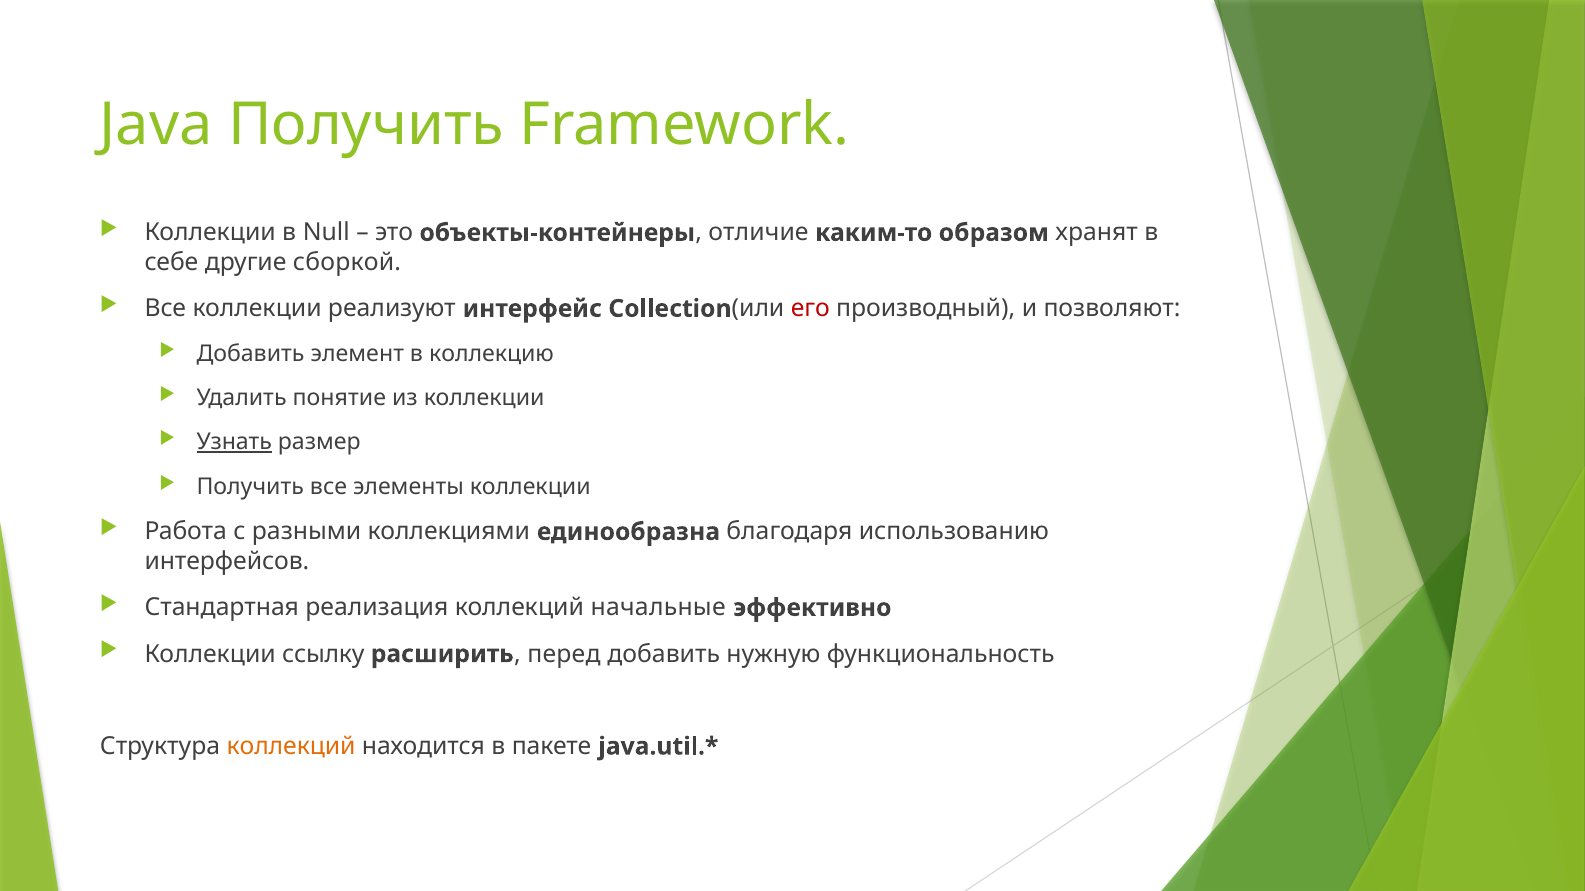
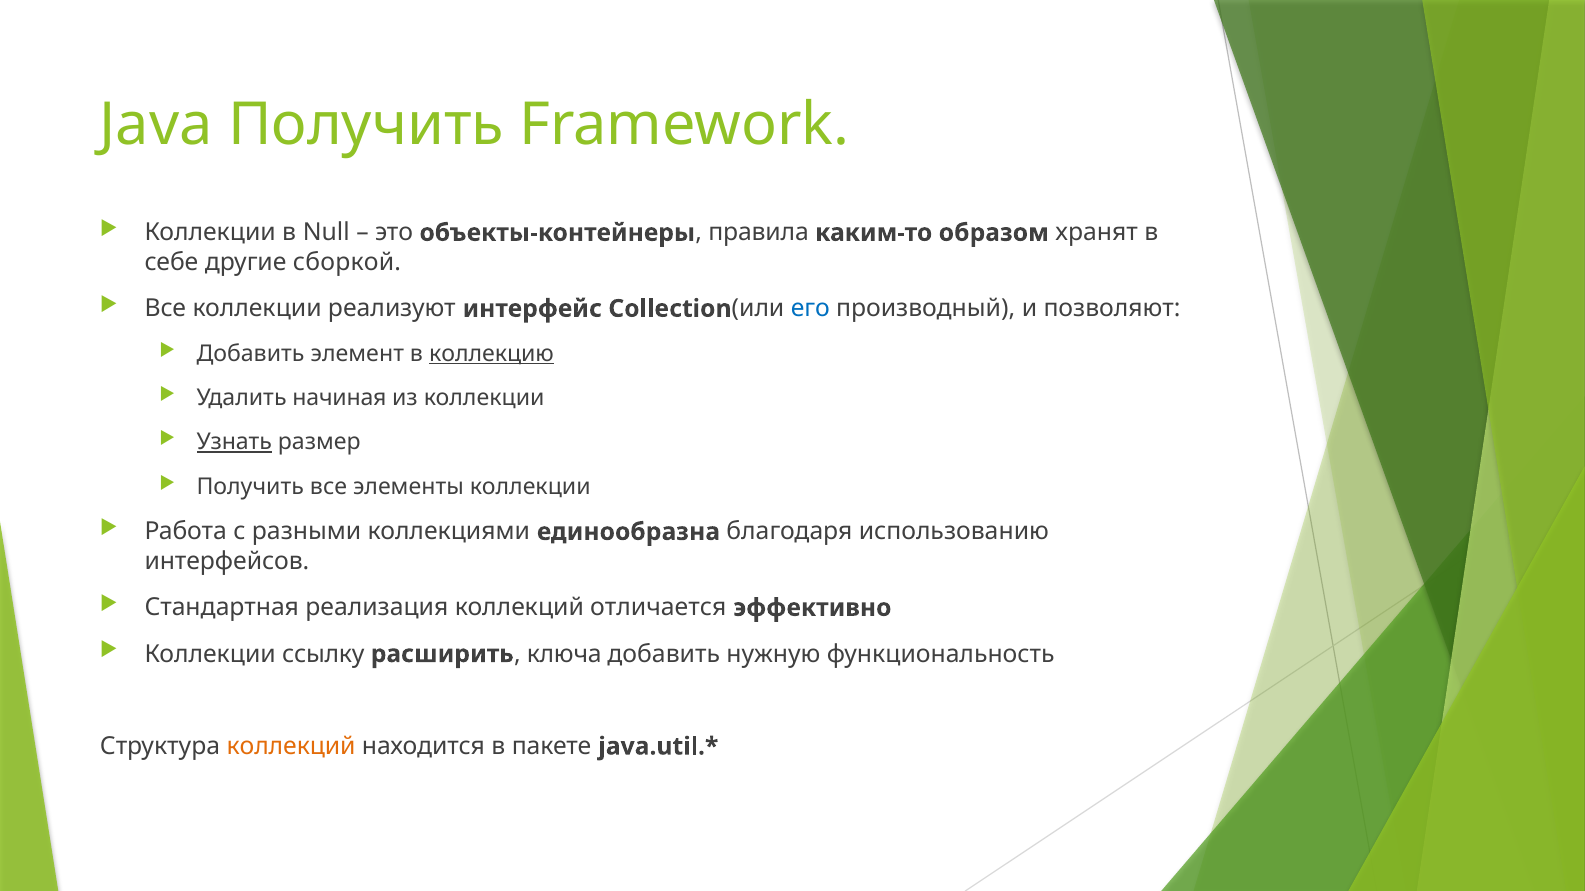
отличие: отличие -> правила (759, 233)
его colour: red -> blue (810, 309)
коллекцию underline: none -> present (492, 354)
понятие: понятие -> начиная (339, 398)
начальные: начальные -> отличается (658, 608)
перед: перед -> ключа (564, 654)
